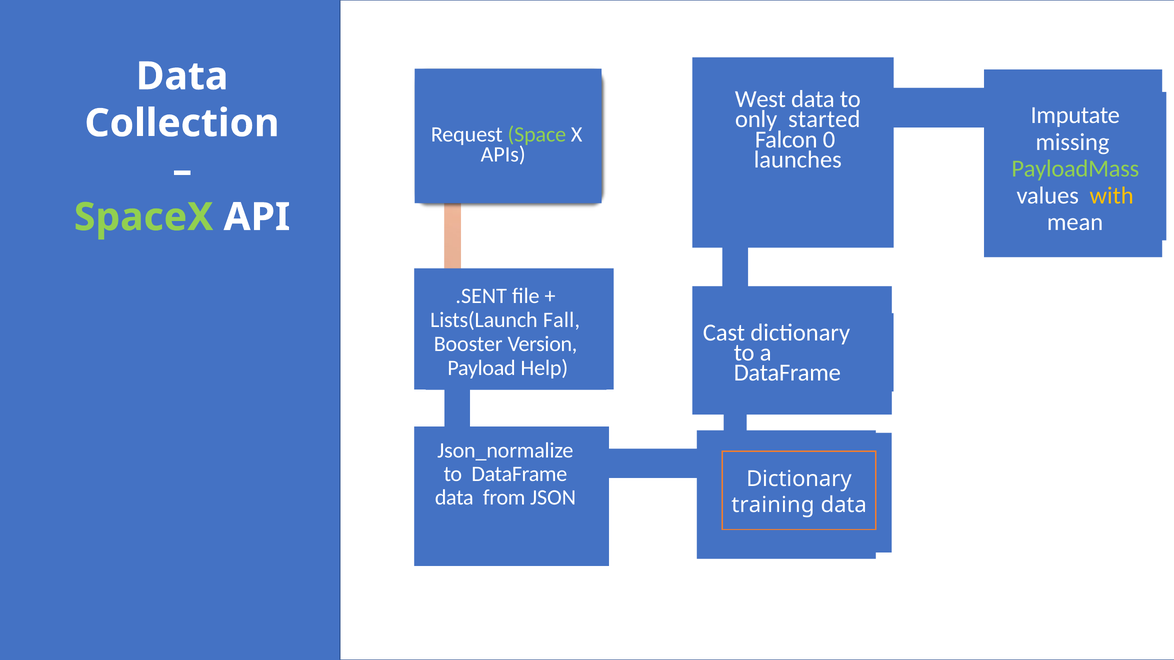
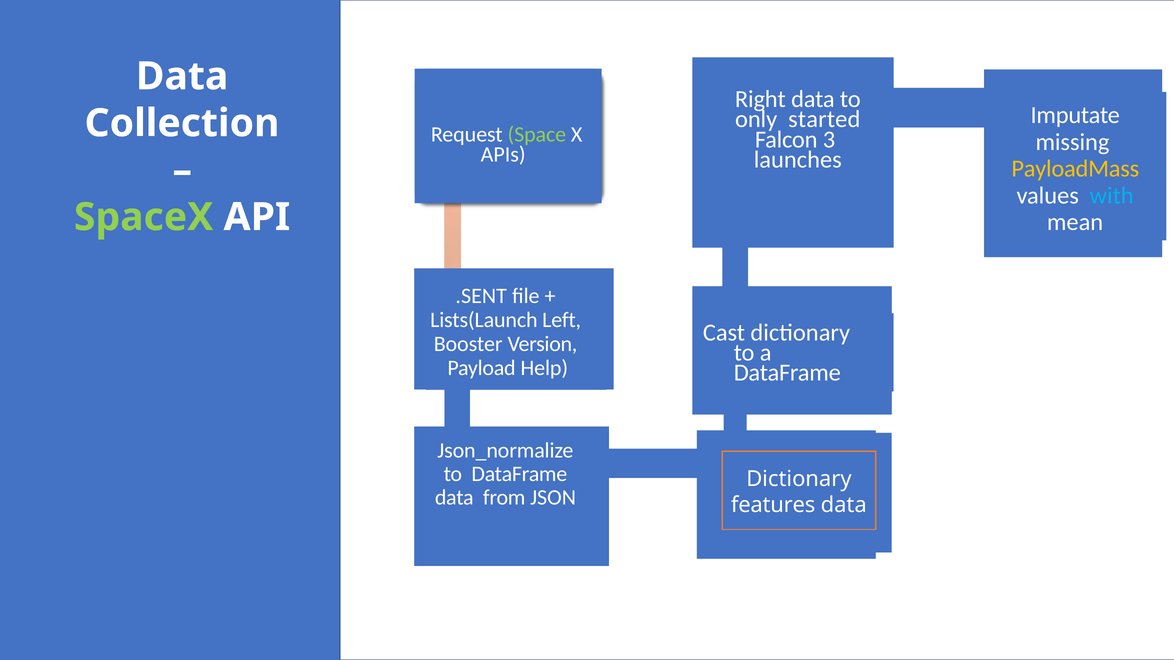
West: West -> Right (760, 99)
0: 0 -> 3 (829, 140)
PayloadMass colour: light green -> yellow (1075, 169)
with colour: yellow -> light blue (1112, 196)
Fall: Fall -> Left (562, 320)
training: training -> features (773, 505)
